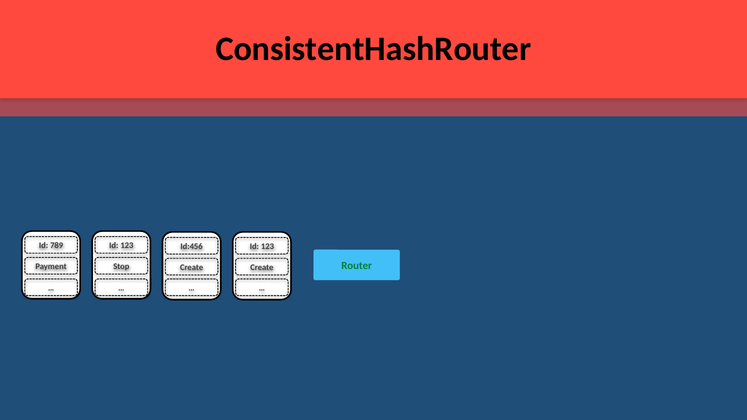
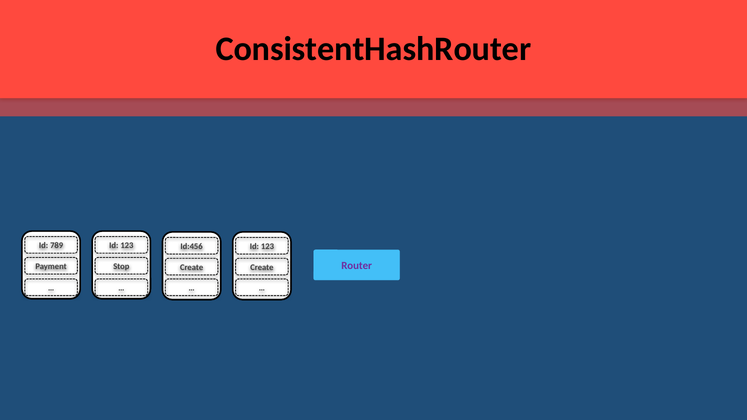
Router colour: green -> purple (357, 266)
